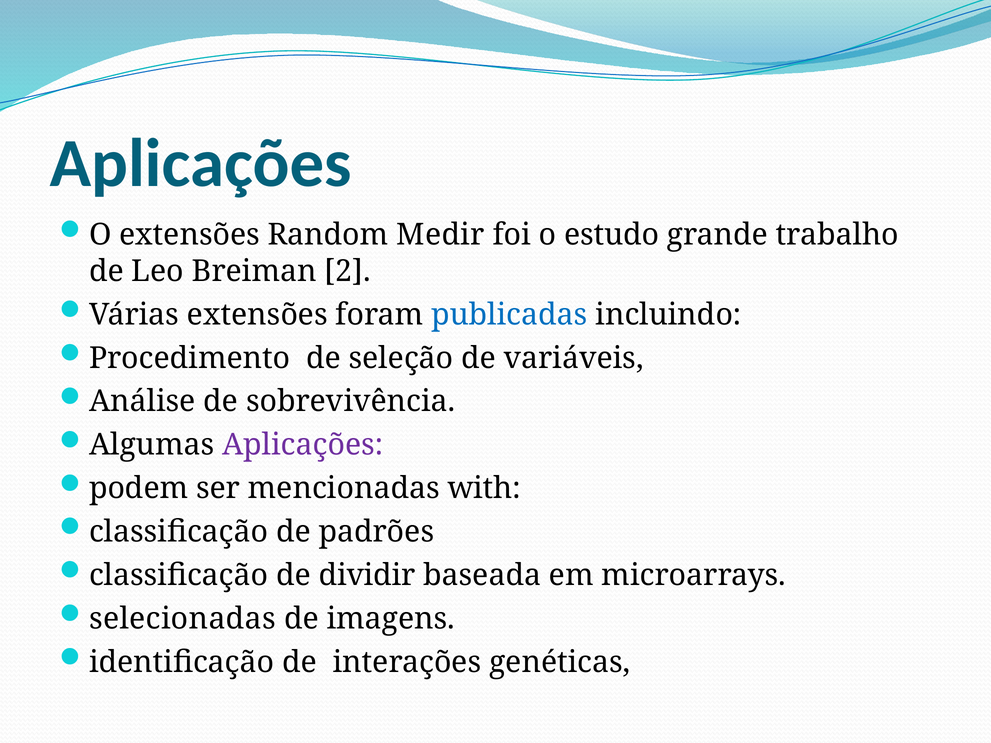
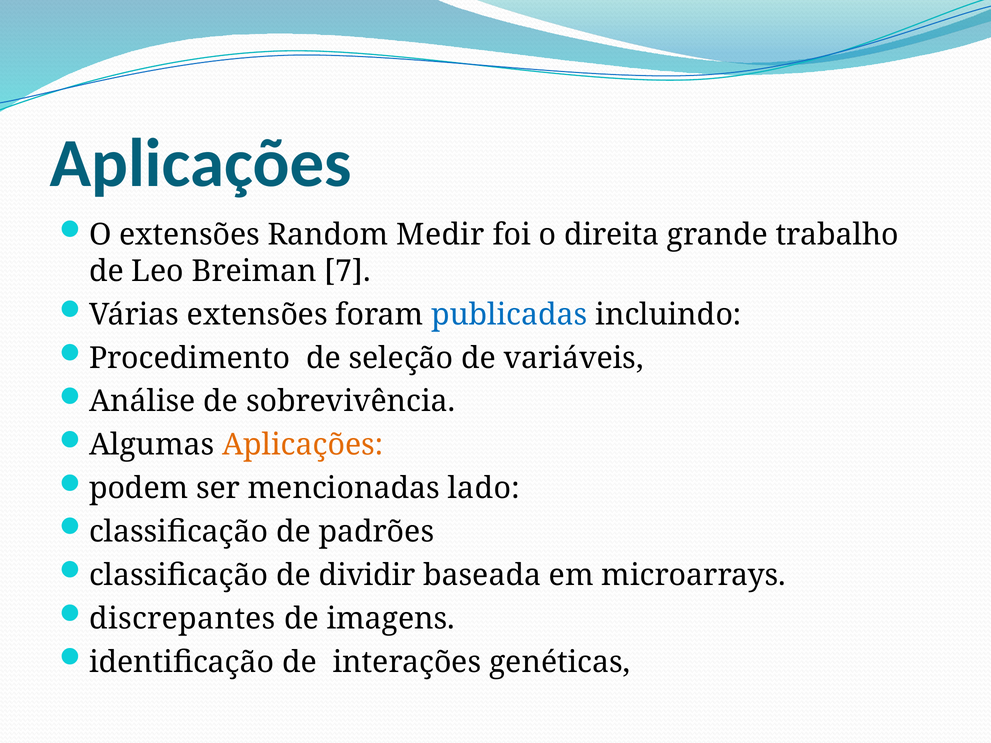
estudo: estudo -> direita (612, 235)
2: 2 -> 7 (348, 271)
Aplicações colour: purple -> orange (303, 445)
with: with -> lado (484, 489)
selecionadas: selecionadas -> discrepantes (182, 619)
